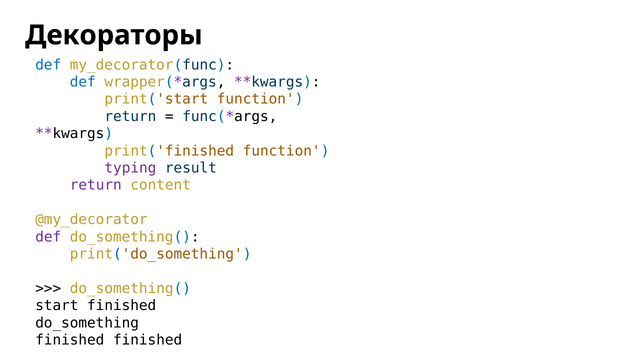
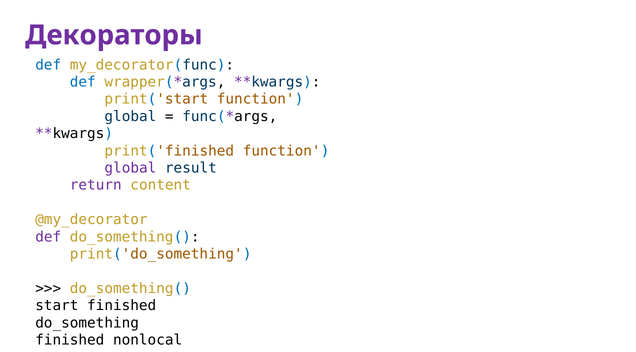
Декораторы colour: black -> purple (114, 35)
return: return -> global (130, 117)
typing: typing -> global (130, 168)
finished finished: finished -> nonlocal (148, 341)
